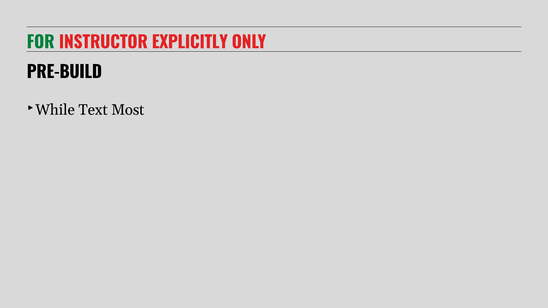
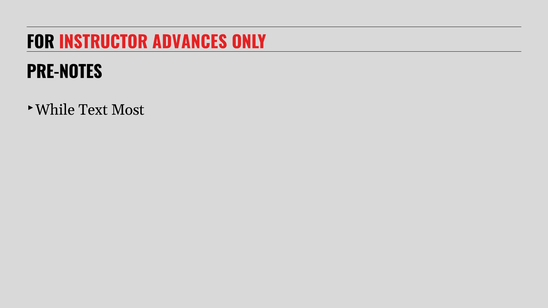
FOR colour: green -> black (41, 43)
EXPLICITLY: EXPLICITLY -> ADVANCES (190, 43)
PRE-BUILD: PRE-BUILD -> PRE-NOTES (64, 72)
